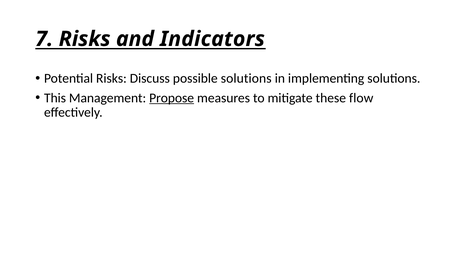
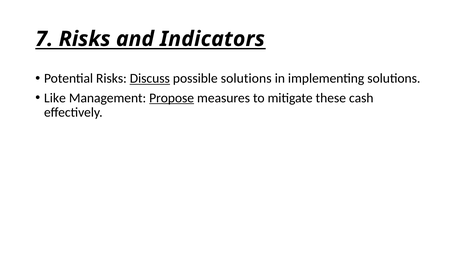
Discuss underline: none -> present (150, 78)
This: This -> Like (55, 98)
flow: flow -> cash (361, 98)
